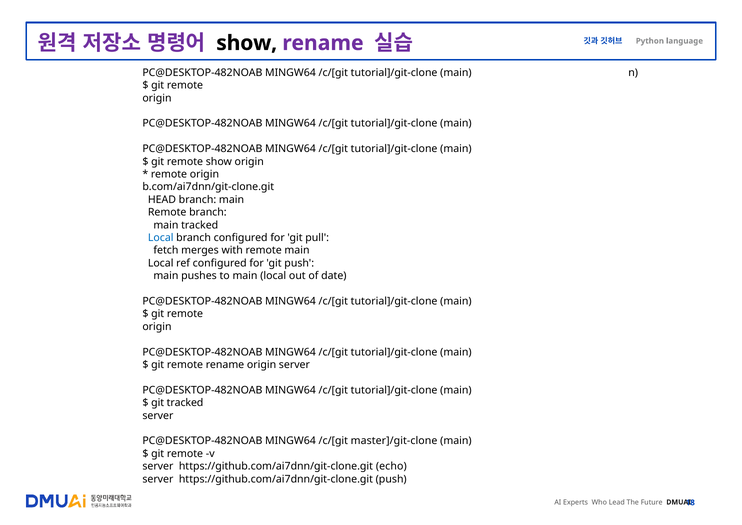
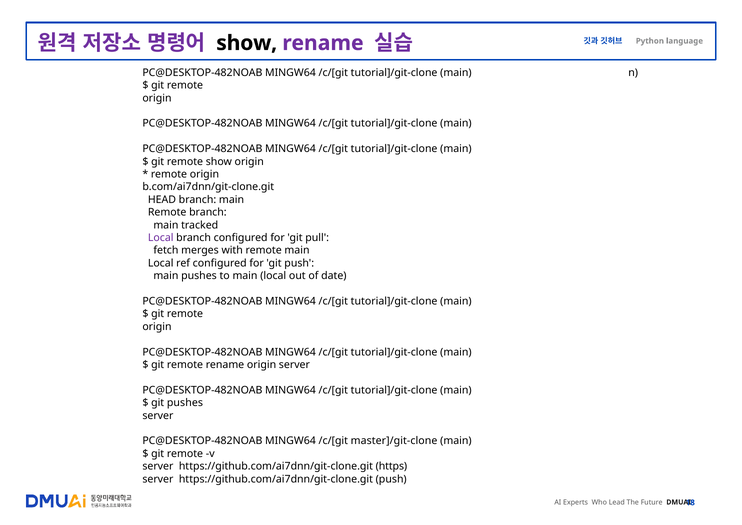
Local colour: blue -> purple (161, 238)
git tracked: tracked -> pushes (185, 403)
echo: echo -> https (391, 466)
